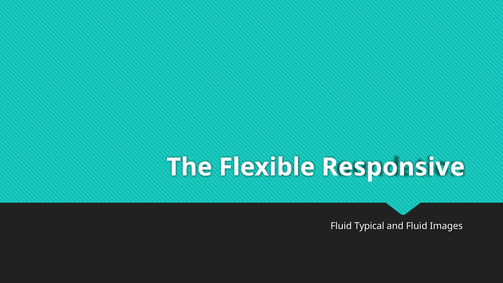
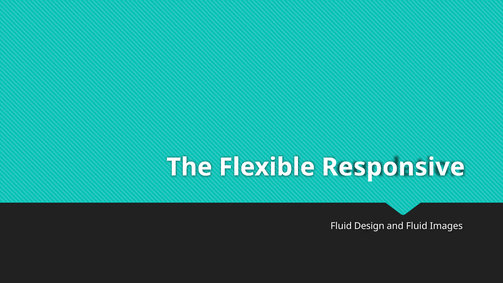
Typical: Typical -> Design (369, 226)
